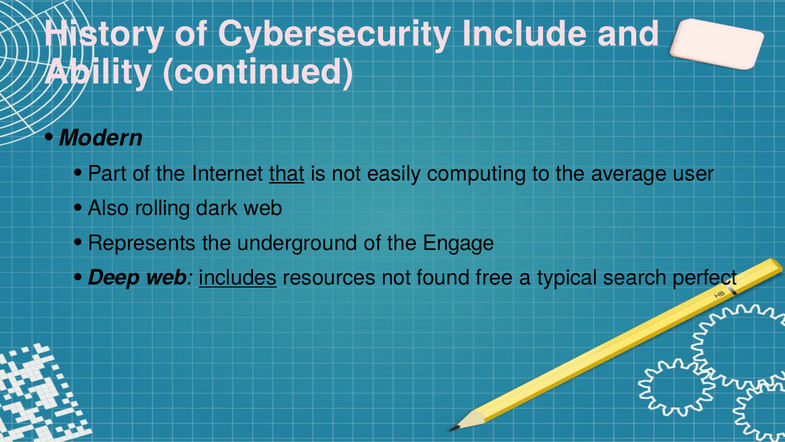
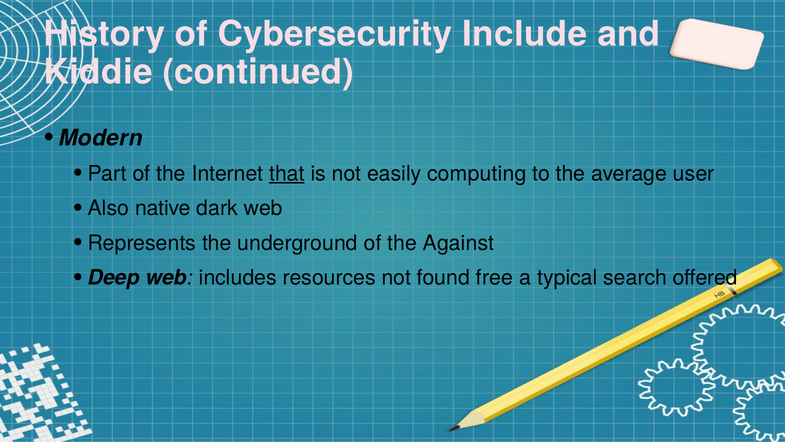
Ability: Ability -> Kiddie (98, 72)
rolling: rolling -> native (163, 208)
Engage: Engage -> Against (459, 243)
includes underline: present -> none (238, 278)
perfect: perfect -> offered (705, 278)
